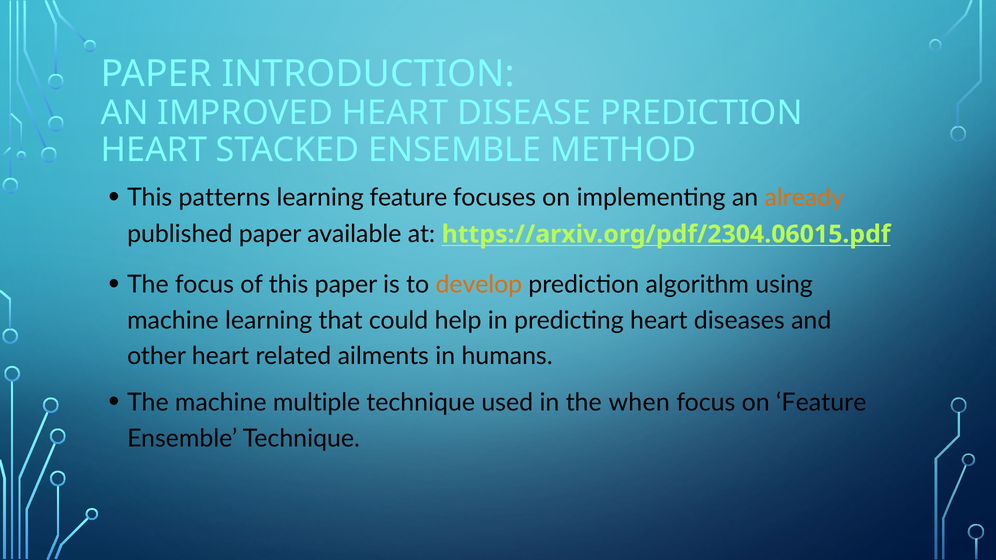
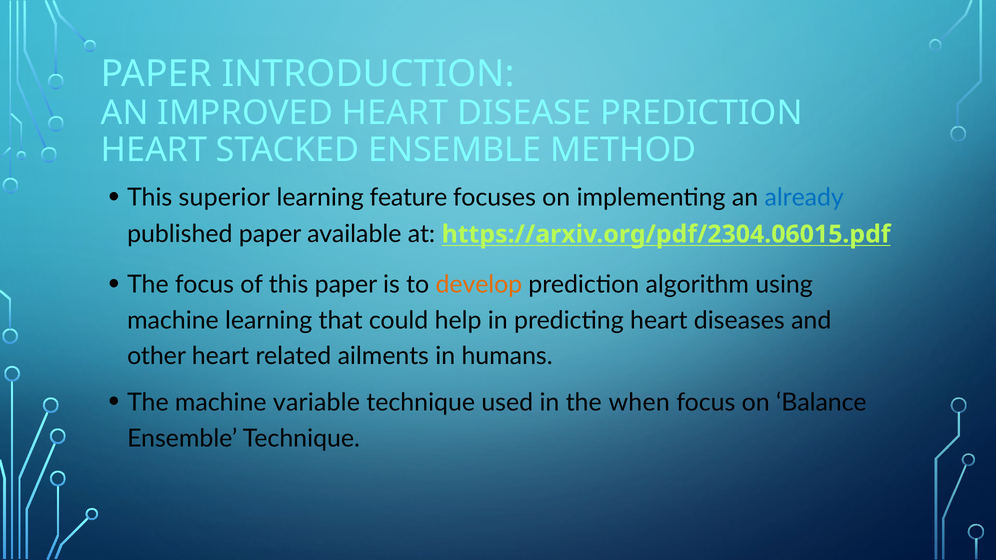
patterns: patterns -> superior (224, 198)
already colour: orange -> blue (804, 198)
multiple: multiple -> variable (316, 403)
on Feature: Feature -> Balance (821, 403)
